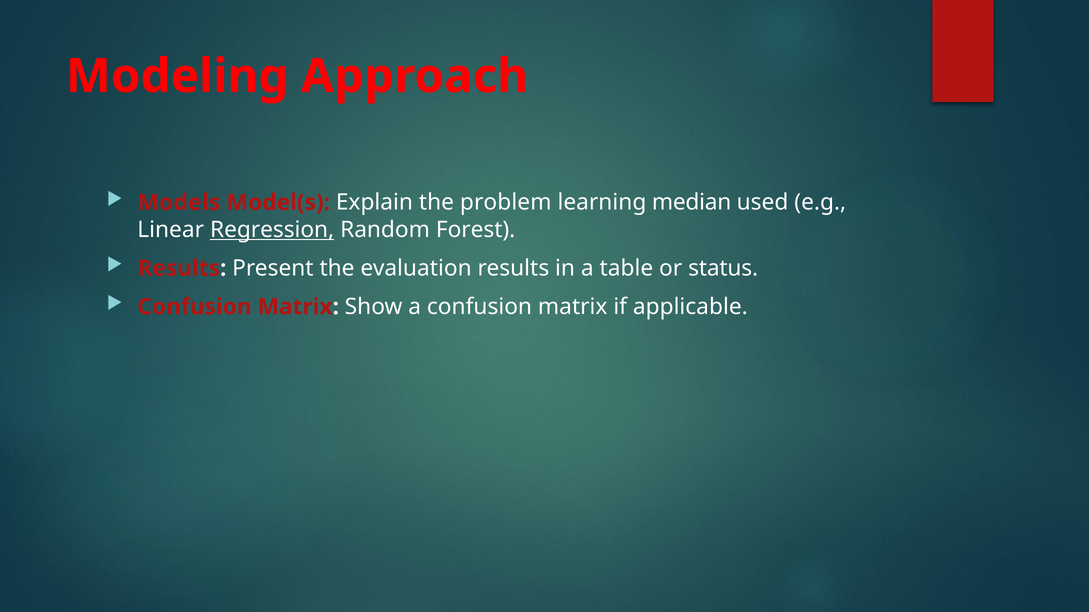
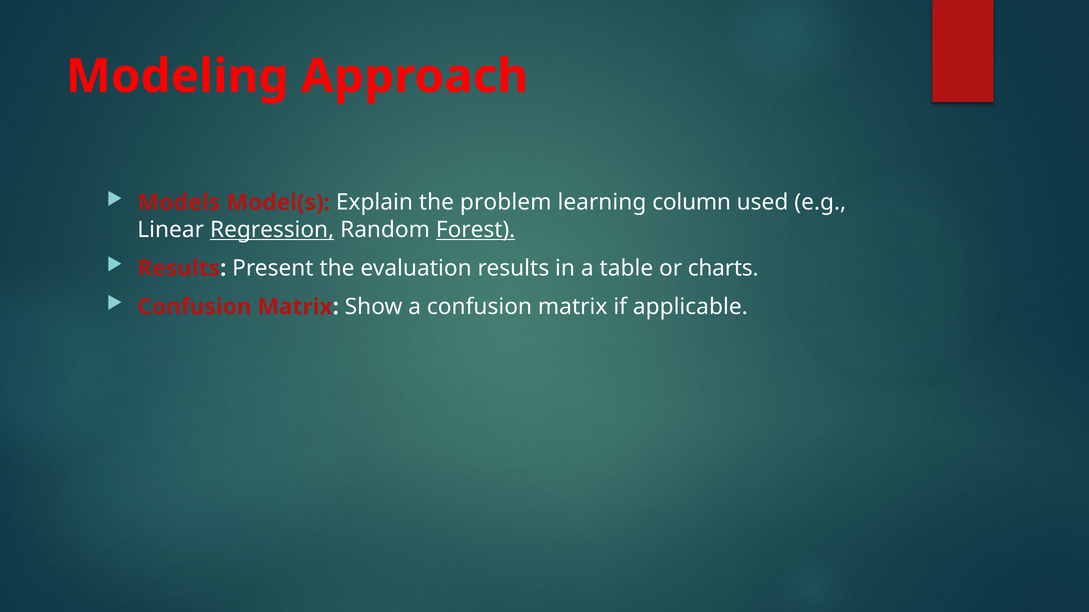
median: median -> column (692, 203)
Forest underline: none -> present (476, 230)
status: status -> charts (723, 268)
